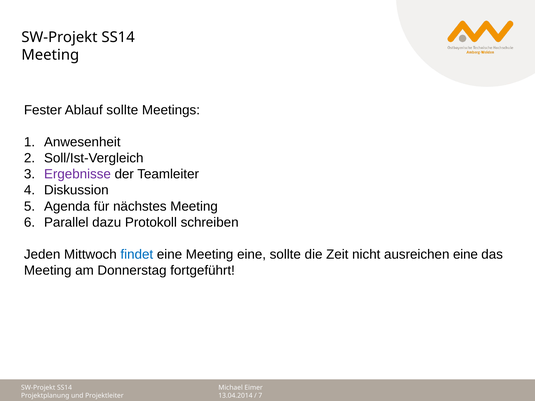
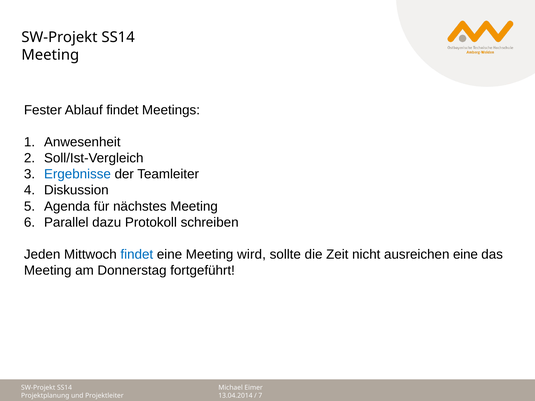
Ablauf sollte: sollte -> findet (122, 110)
Ergebnisse colour: purple -> blue (77, 174)
Meeting eine: eine -> wird (251, 255)
